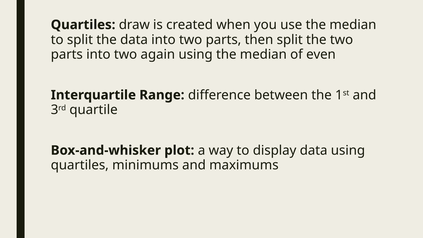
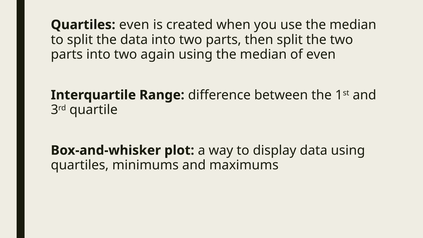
Quartiles draw: draw -> even (134, 25)
